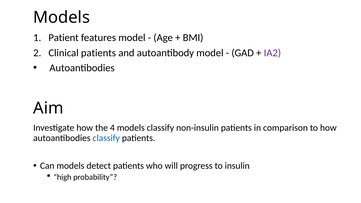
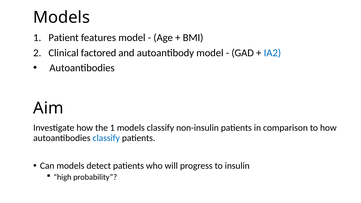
Clinical patients: patients -> factored (99, 53)
IA2 colour: purple -> blue (272, 53)
the 4: 4 -> 1 (112, 128)
